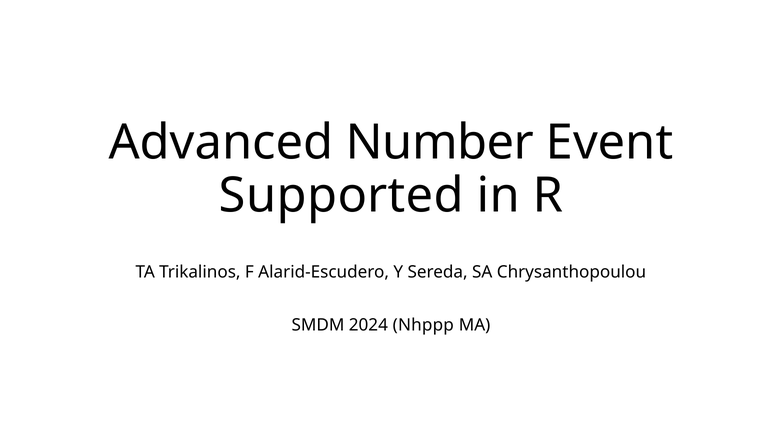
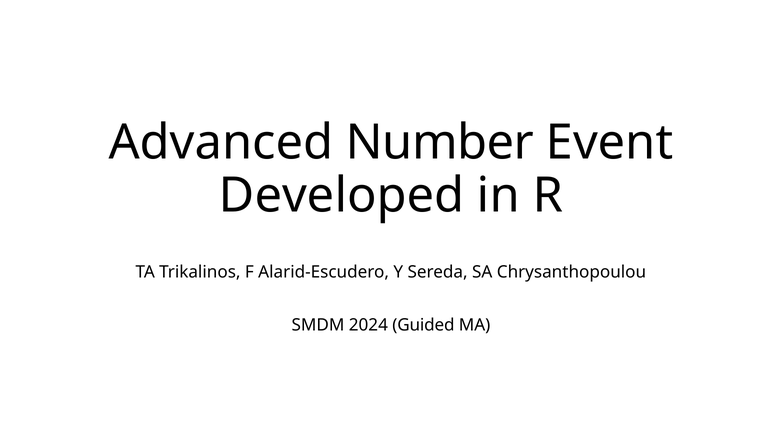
Supported: Supported -> Developed (342, 195)
Nhppp: Nhppp -> Guided (423, 325)
